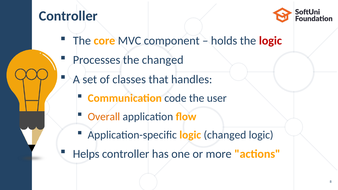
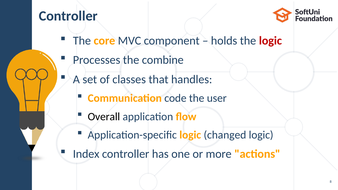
the changed: changed -> combine (163, 60)
Overall colour: orange -> black (104, 117)
Helps: Helps -> Index (86, 154)
